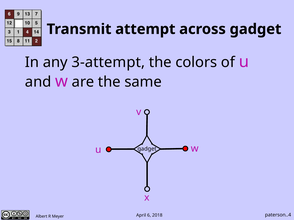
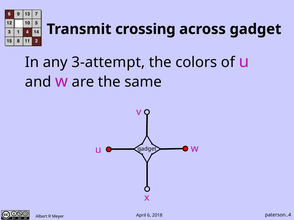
attempt: attempt -> crossing (145, 29)
